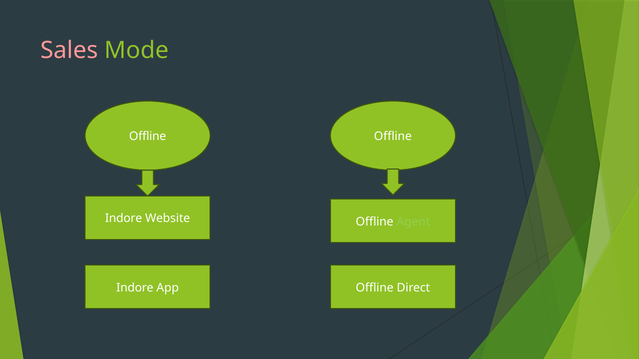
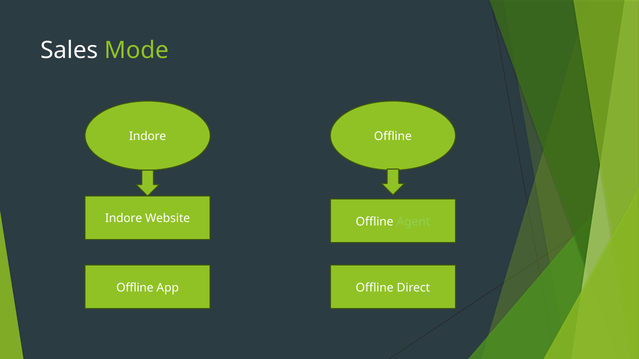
Sales colour: pink -> white (69, 50)
Offline: Offline -> Indore (148, 137)
Indore: Indore -> Offline (135, 288)
